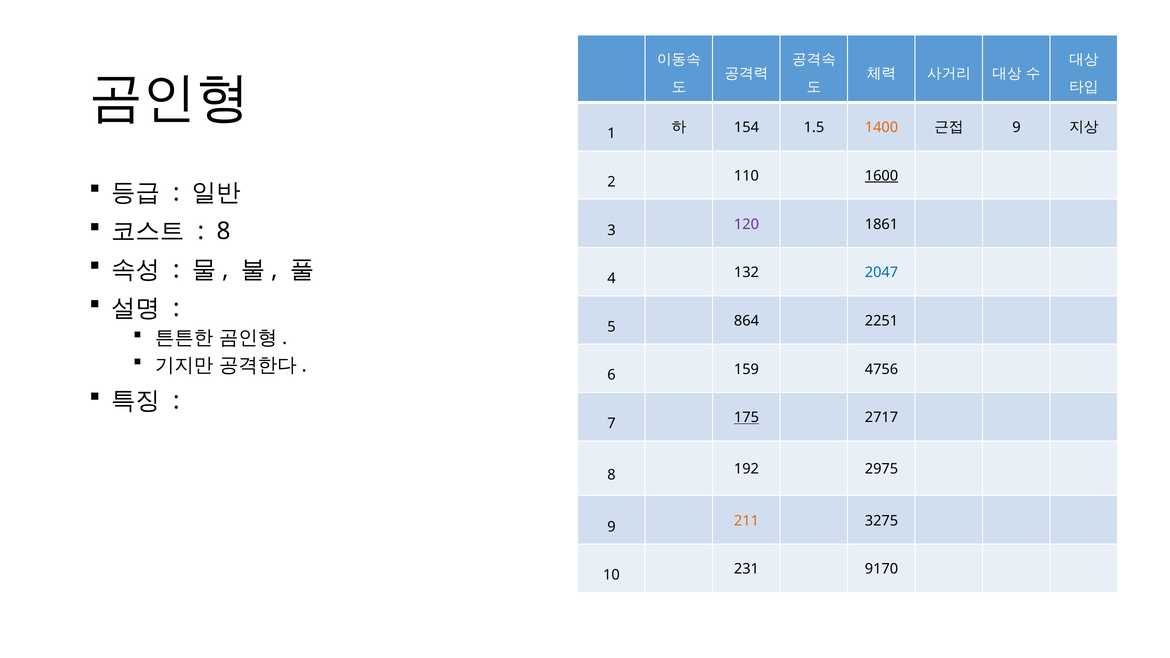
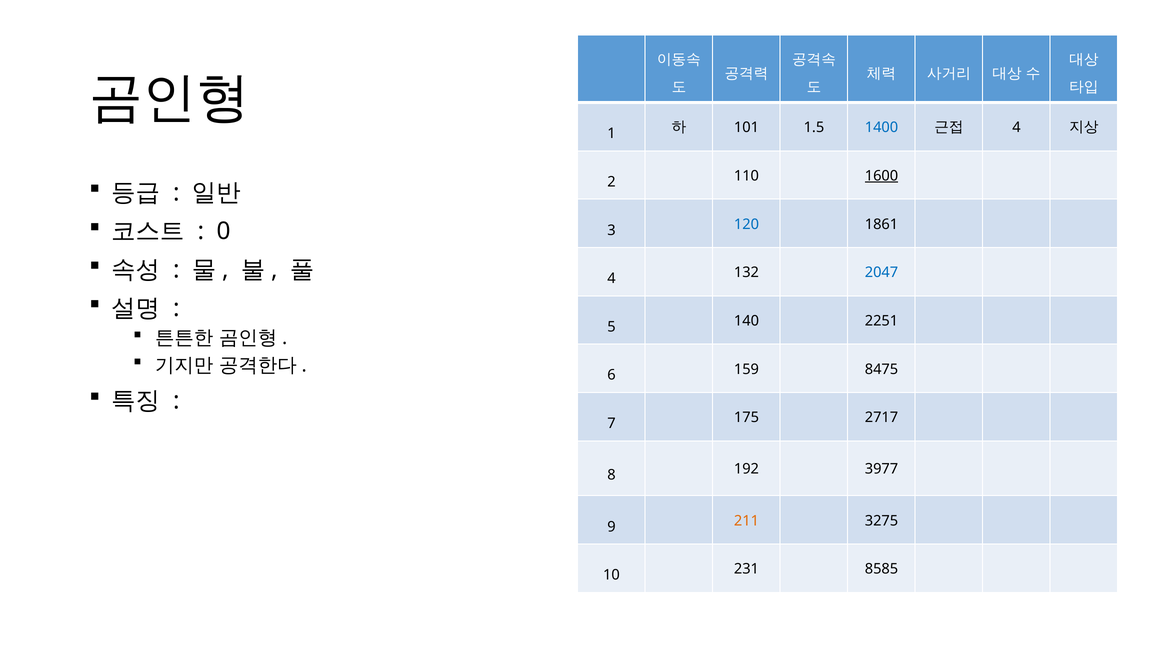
154: 154 -> 101 (746, 128)
1400 colour: orange -> blue (881, 128)
9: 9 -> 4 (1017, 128)
8: 8 -> 0 (224, 231)
120 colour: purple -> blue (746, 224)
864: 864 -> 140 (746, 321)
4756: 4756 -> 8475 (881, 369)
175 underline: present -> none (746, 418)
2975: 2975 -> 3977 (881, 469)
9170: 9170 -> 8585 (881, 569)
